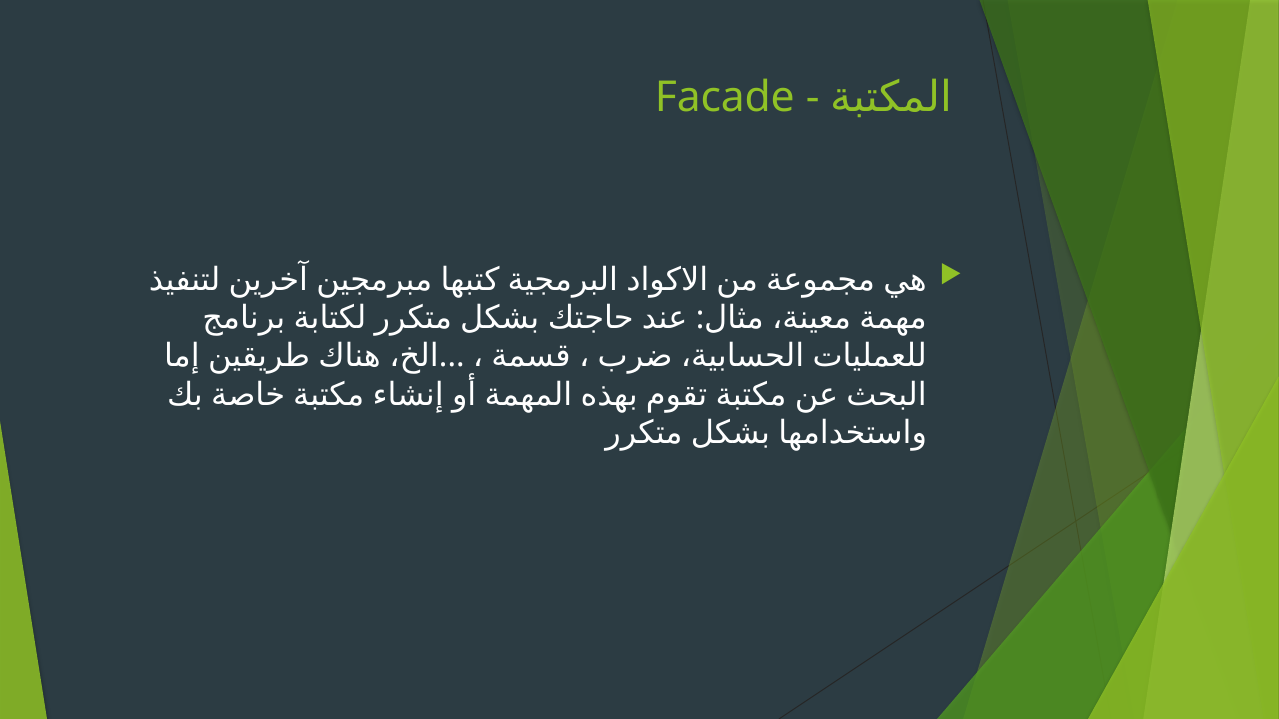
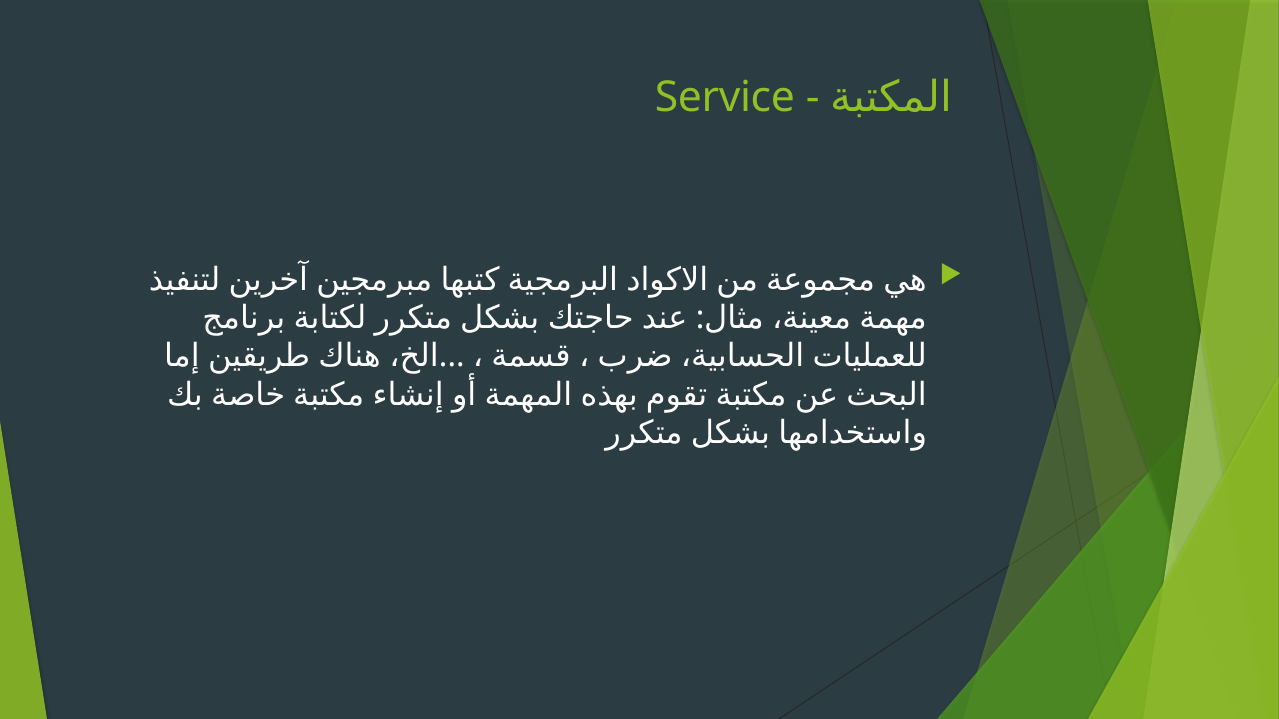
Facade: Facade -> Service (725, 97)
